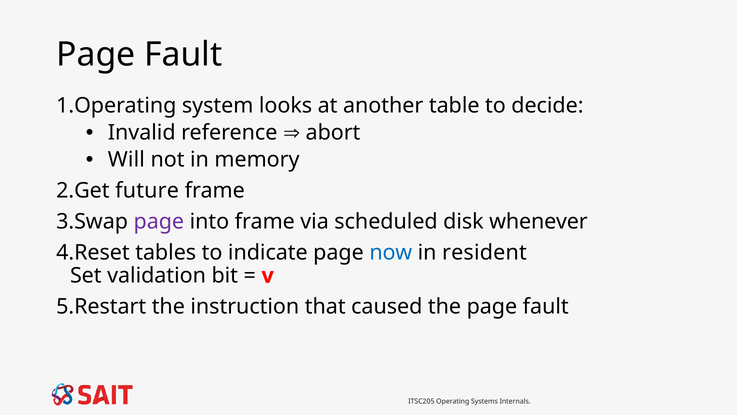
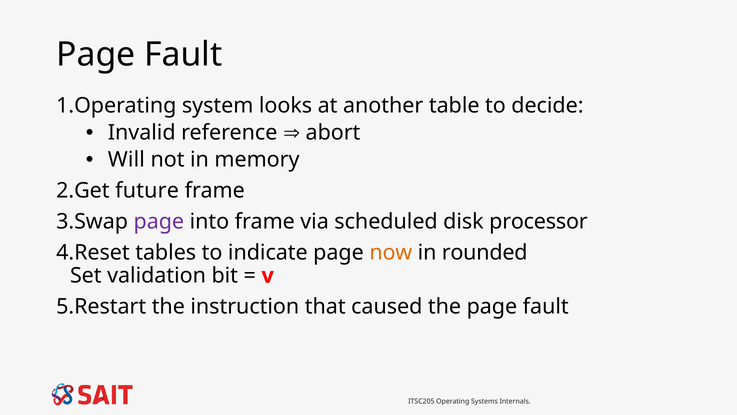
whenever: whenever -> processor (538, 221)
now colour: blue -> orange (391, 252)
resident: resident -> rounded (485, 252)
